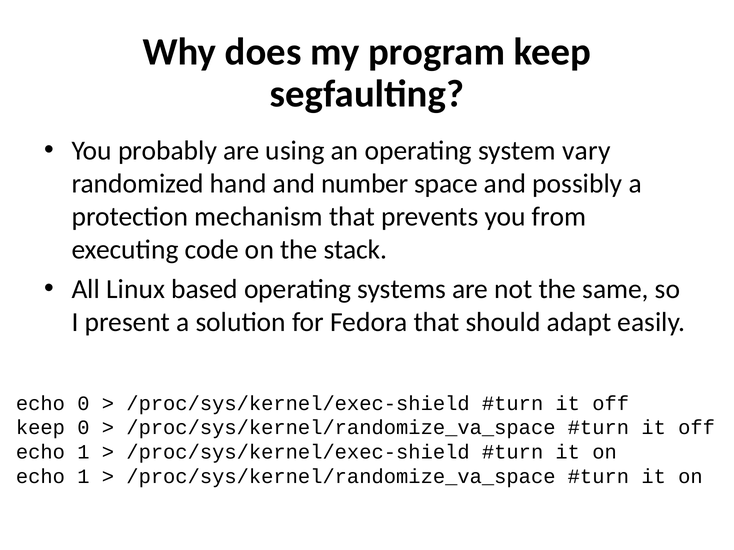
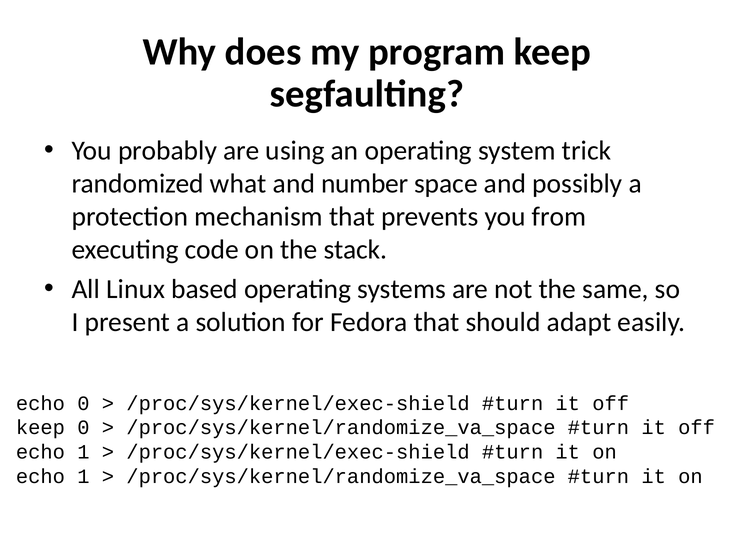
vary: vary -> trick (587, 151)
hand: hand -> what (238, 184)
